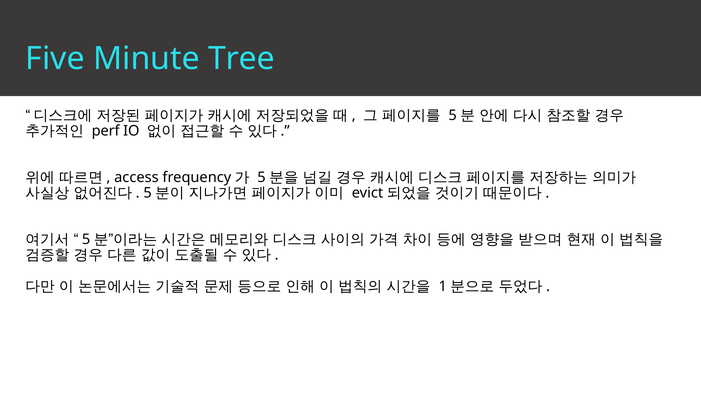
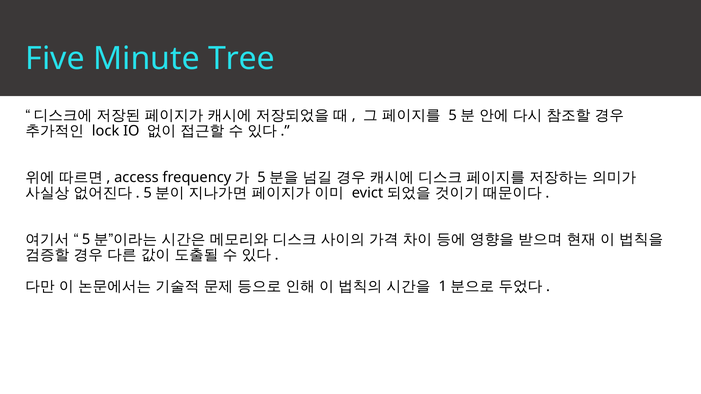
perf: perf -> lock (106, 131)
